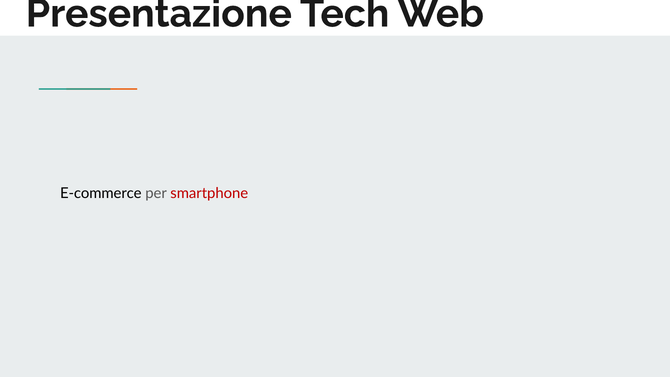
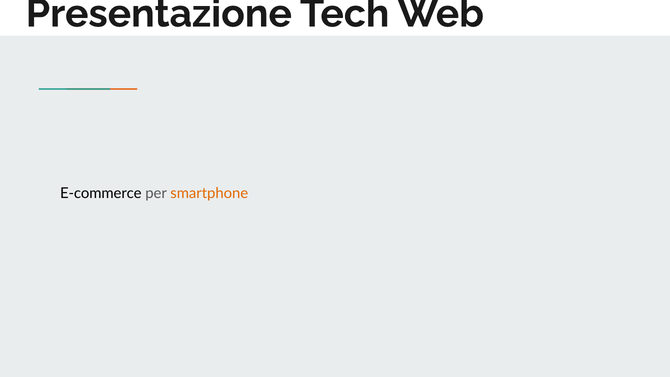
smartphone colour: red -> orange (209, 193)
